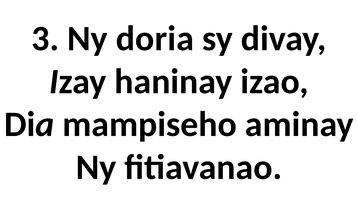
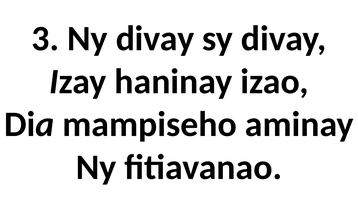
Ny doria: doria -> divay (155, 39)
